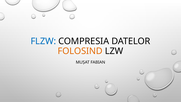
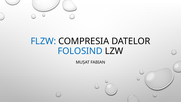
FOLOSIND colour: orange -> blue (80, 51)
